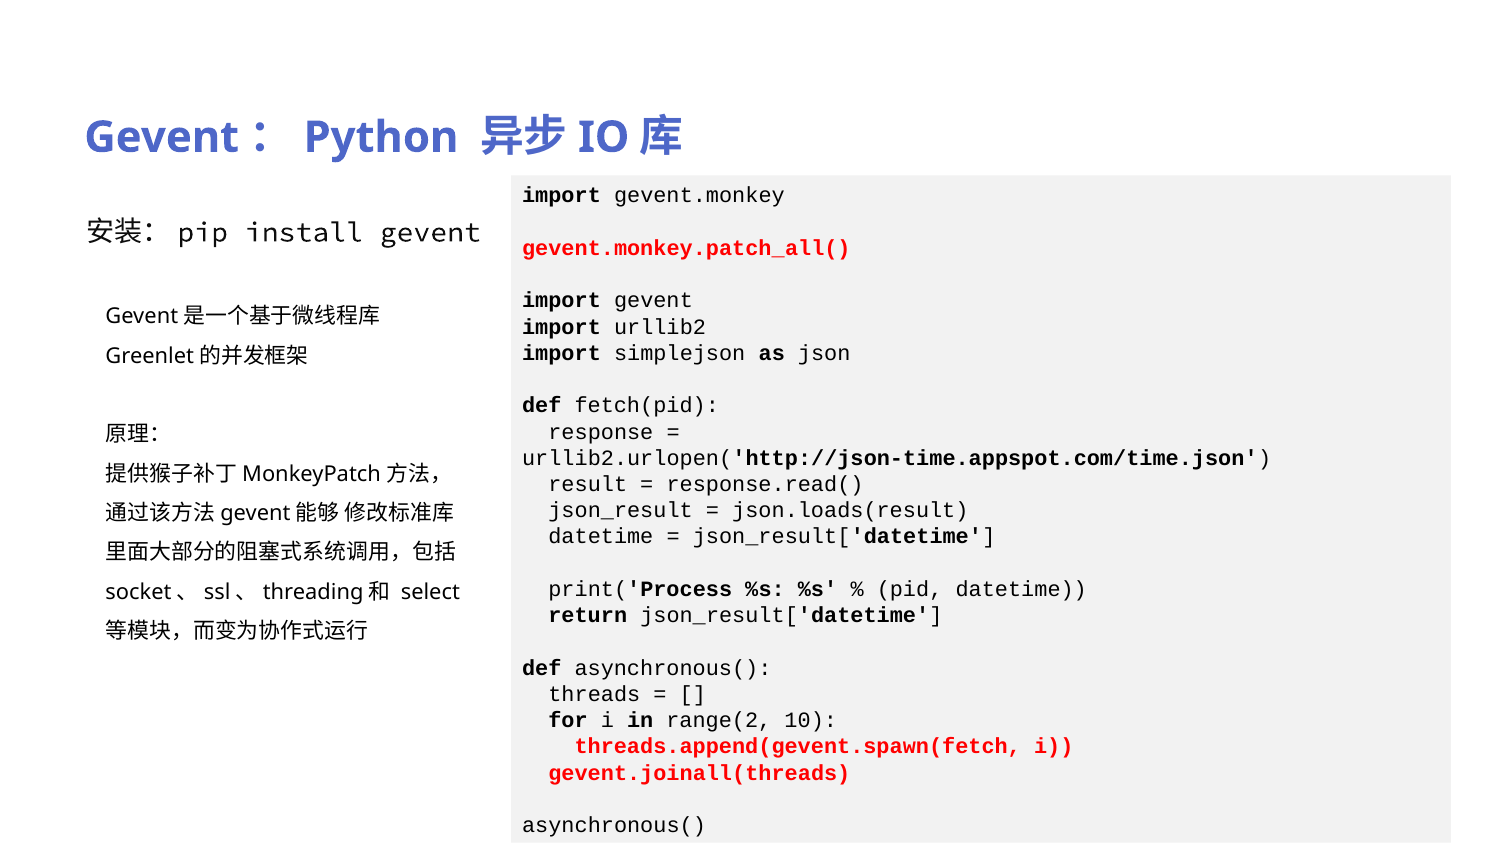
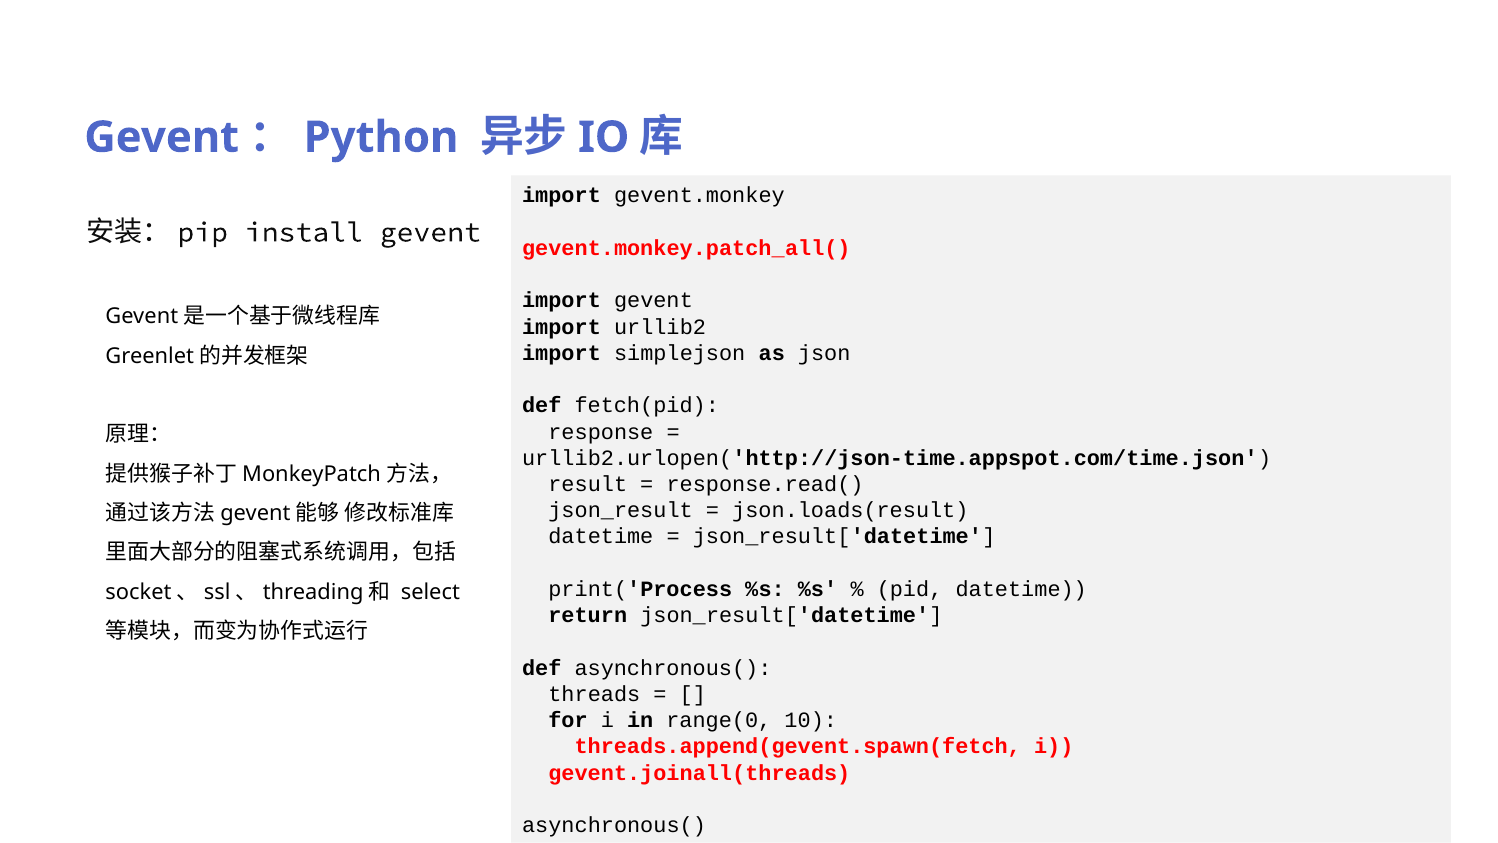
range(2: range(2 -> range(0 (719, 720)
